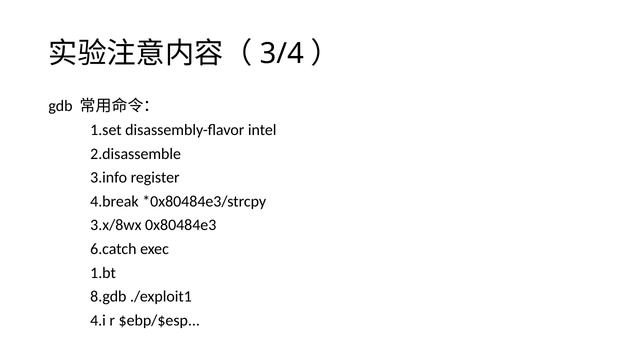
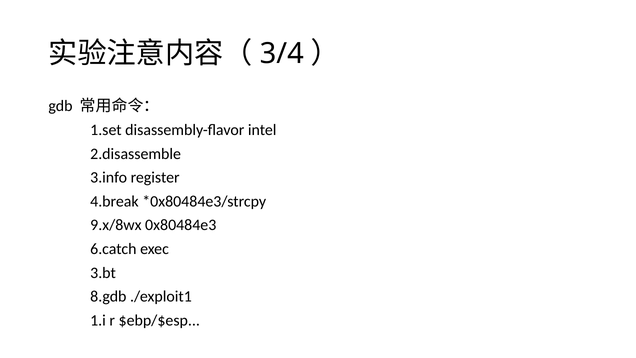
3.x/8wx: 3.x/8wx -> 9.x/8wx (116, 225)
1.bt: 1.bt -> 3.bt (103, 273)
4.i: 4.i -> 1.i (98, 320)
